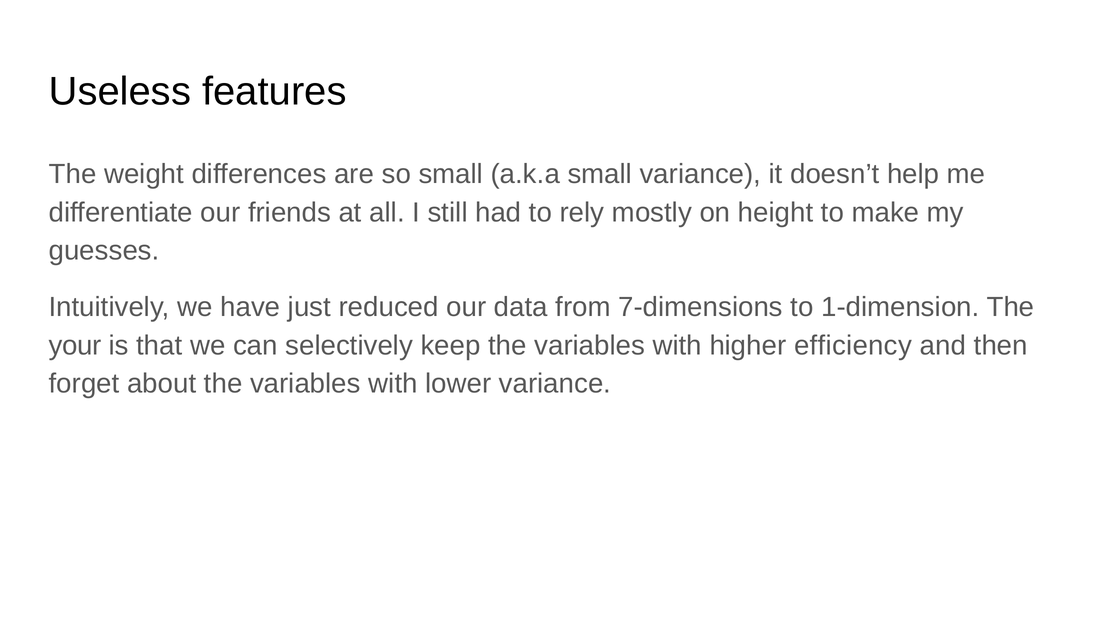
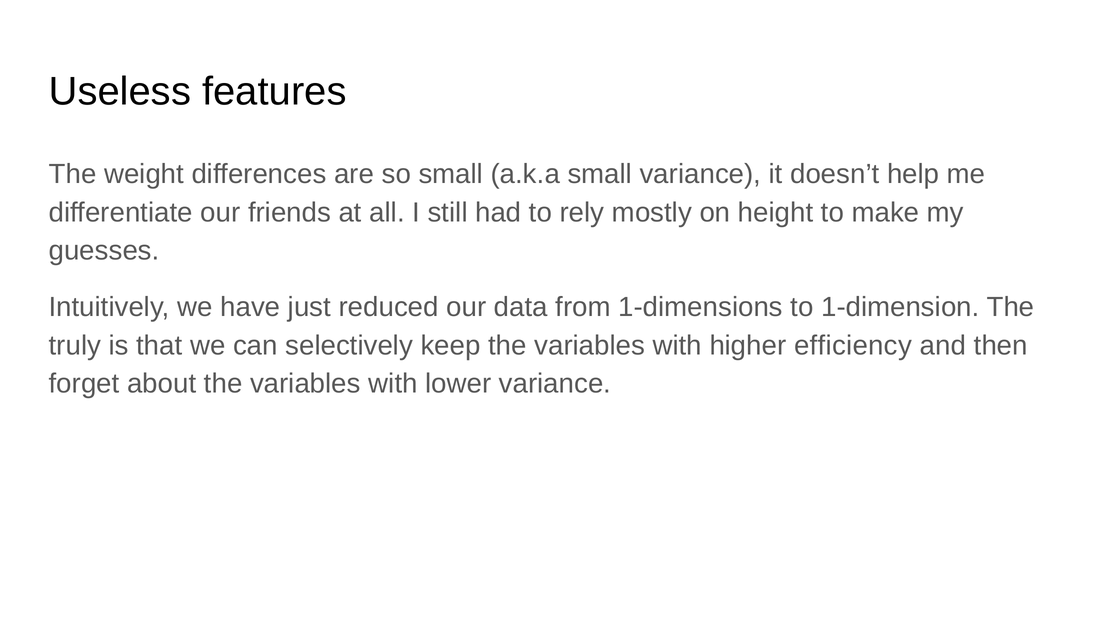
7-dimensions: 7-dimensions -> 1-dimensions (701, 307)
your: your -> truly (75, 345)
